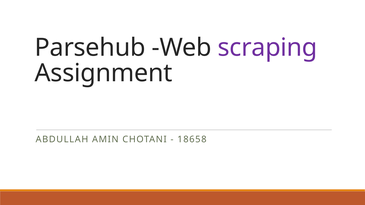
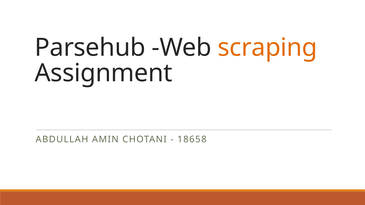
scraping colour: purple -> orange (268, 48)
